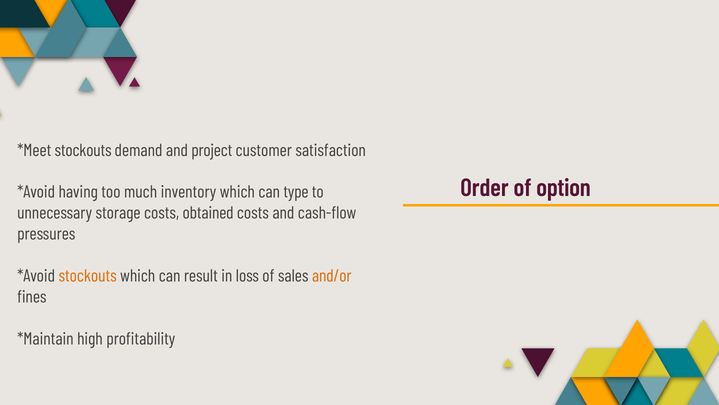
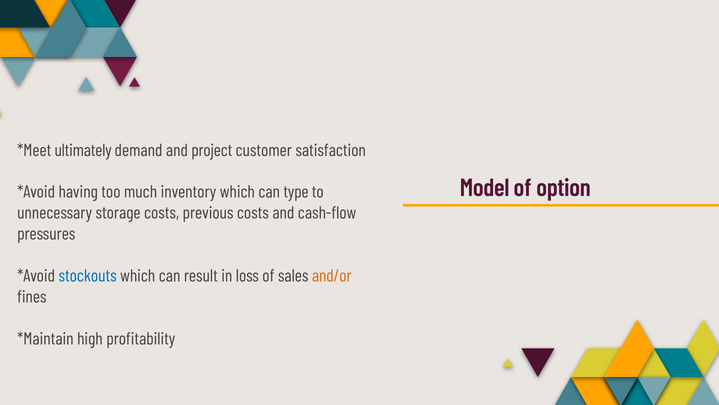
stockouts: stockouts -> ultimately (83, 150)
Order: Order -> Model (485, 188)
obtained: obtained -> previous (208, 213)
stockouts colour: orange -> blue (88, 276)
